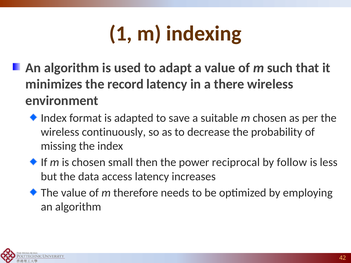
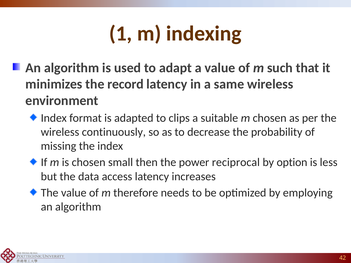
there: there -> same (229, 84)
save: save -> clips (179, 118)
follow: follow -> option (292, 163)
